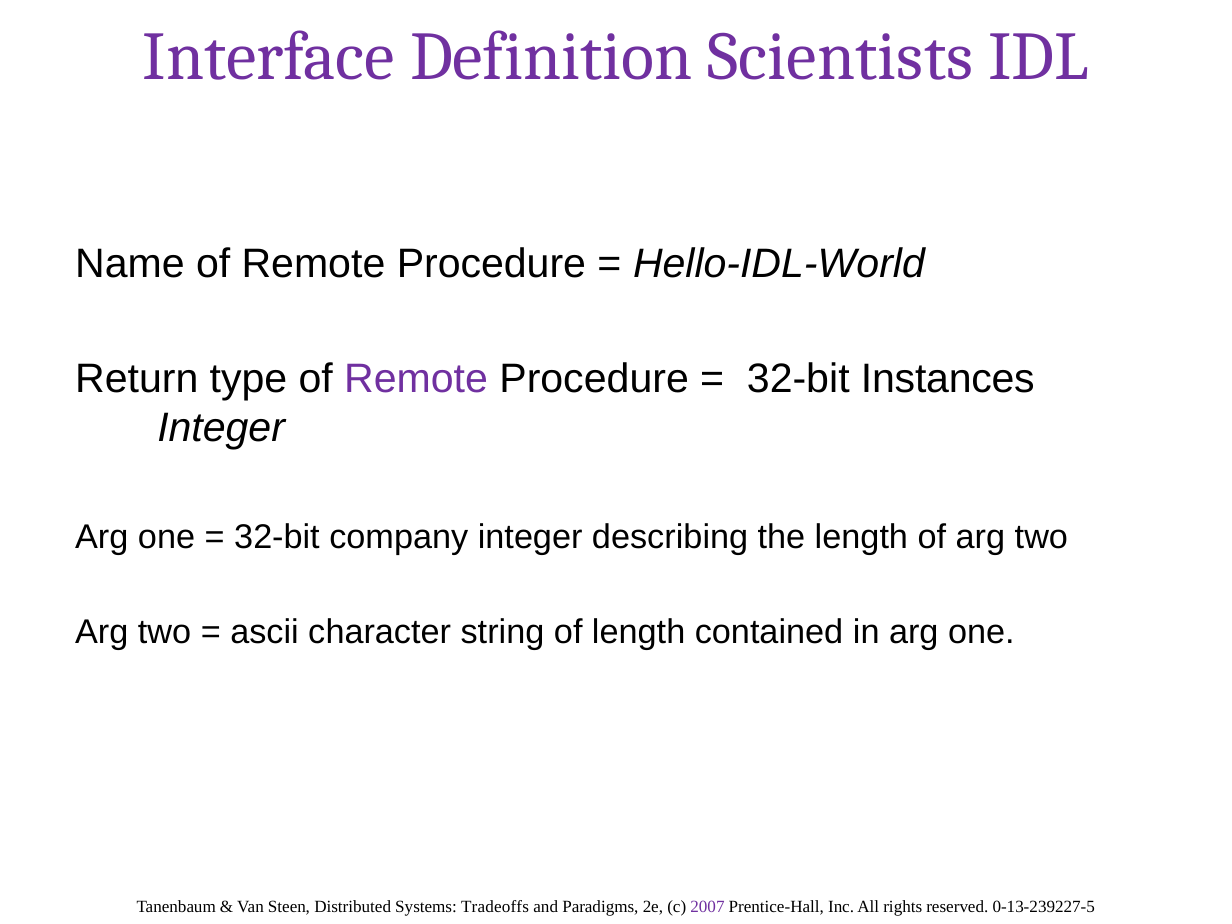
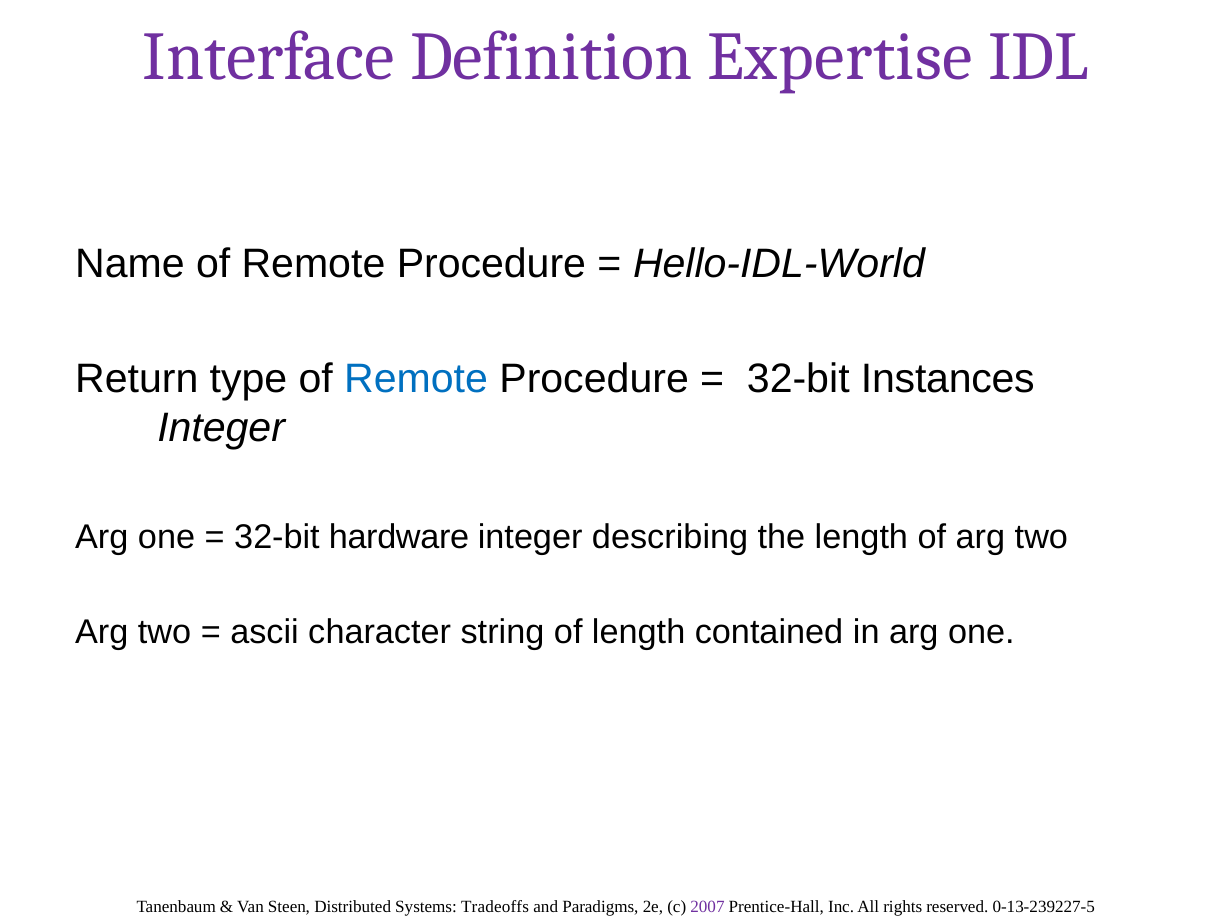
Scientists: Scientists -> Expertise (840, 57)
Remote colour: purple -> blue (416, 378)
company: company -> hardware (399, 537)
